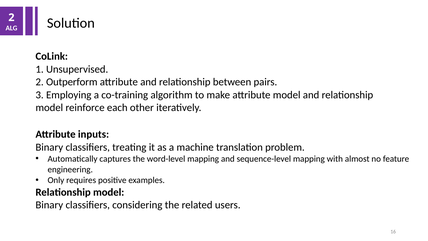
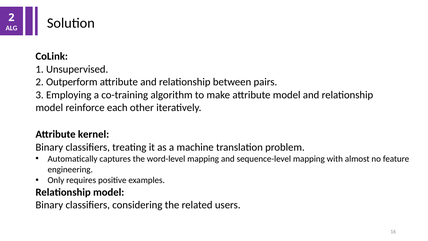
inputs: inputs -> kernel (94, 134)
